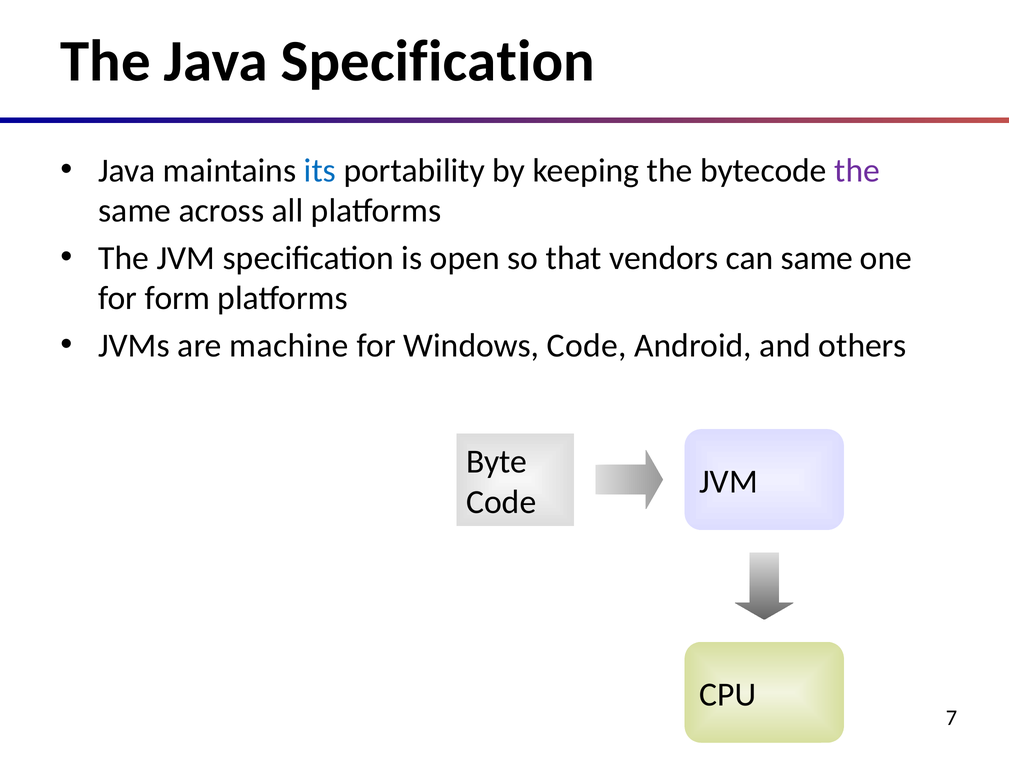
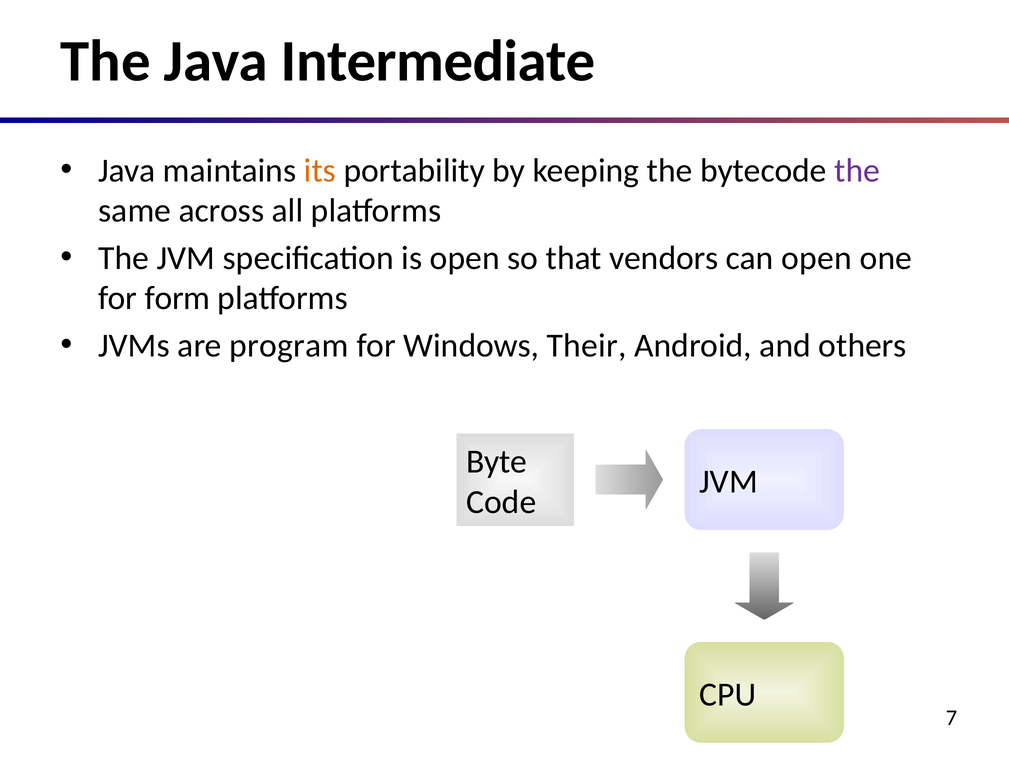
Java Specification: Specification -> Intermediate (438, 61)
its colour: blue -> orange (320, 170)
can same: same -> open (817, 258)
machine: machine -> program (289, 345)
Windows Code: Code -> Their (587, 345)
